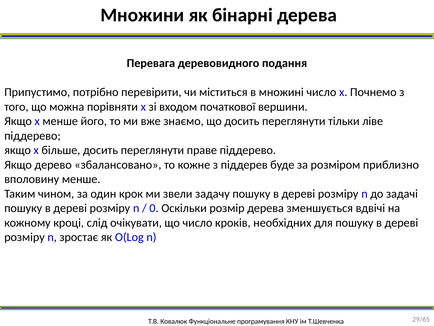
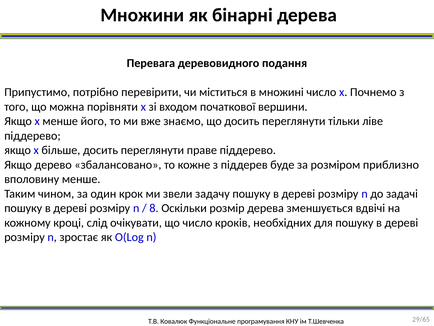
0: 0 -> 8 (154, 208)
